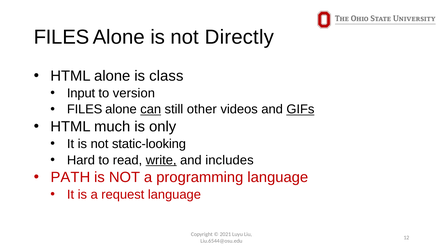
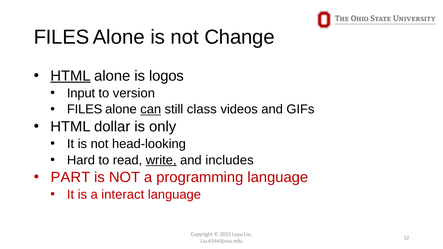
Directly: Directly -> Change (240, 37)
HTML underline: none -> present (70, 76)
class: class -> logos (166, 76)
other: other -> class (202, 109)
GIFs underline: present -> none (300, 109)
much: much -> dollar (112, 127)
static-looking: static-looking -> head-looking (149, 144)
PATH: PATH -> PART (70, 177)
request: request -> interact (123, 195)
